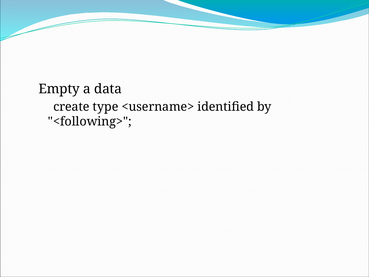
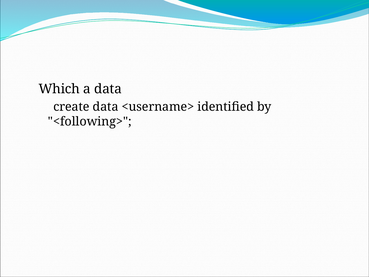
Empty: Empty -> Which (59, 89)
create type: type -> data (106, 107)
